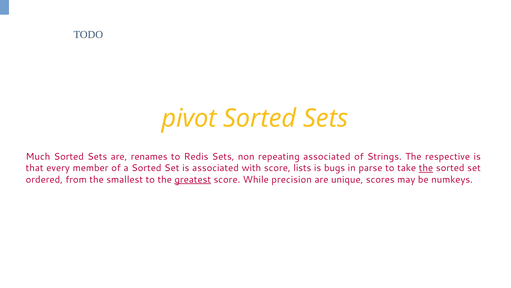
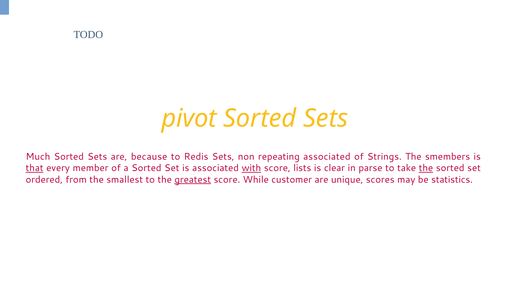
renames: renames -> because (149, 156)
respective: respective -> smembers (448, 156)
that underline: none -> present (35, 168)
with underline: none -> present (251, 168)
bugs: bugs -> clear (334, 168)
precision: precision -> customer (292, 179)
numkeys: numkeys -> statistics (452, 179)
